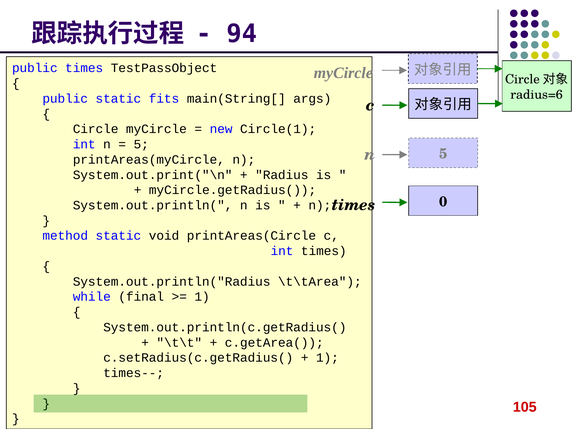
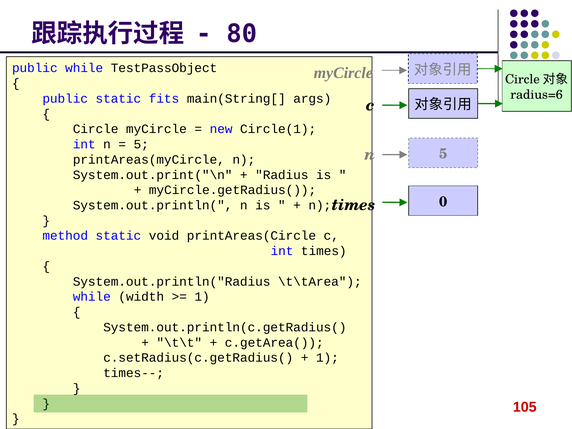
94: 94 -> 80 (242, 34)
public times: times -> while (84, 68)
final: final -> width (141, 297)
